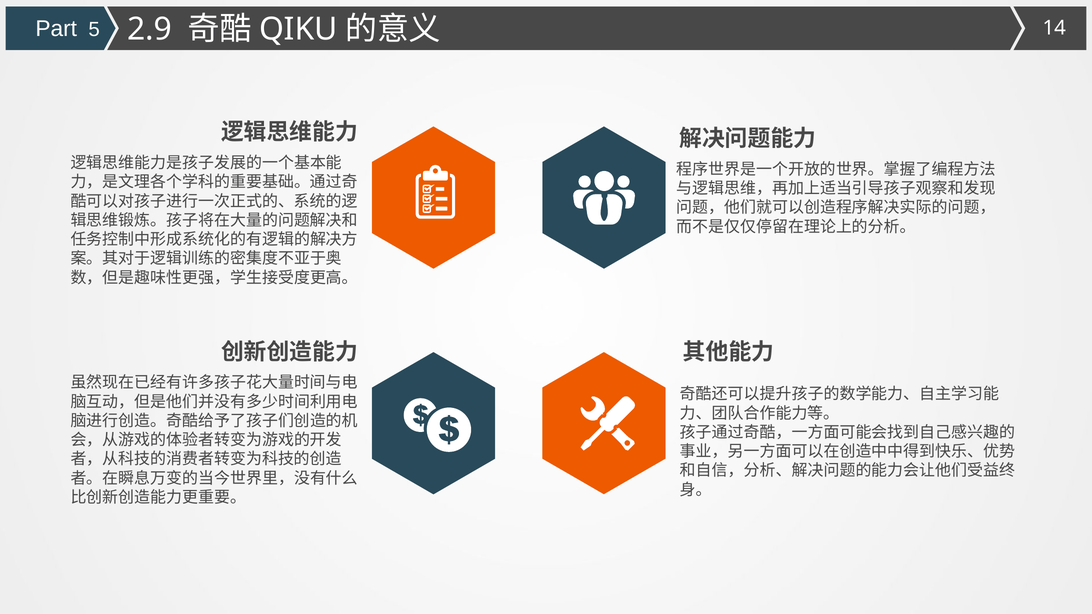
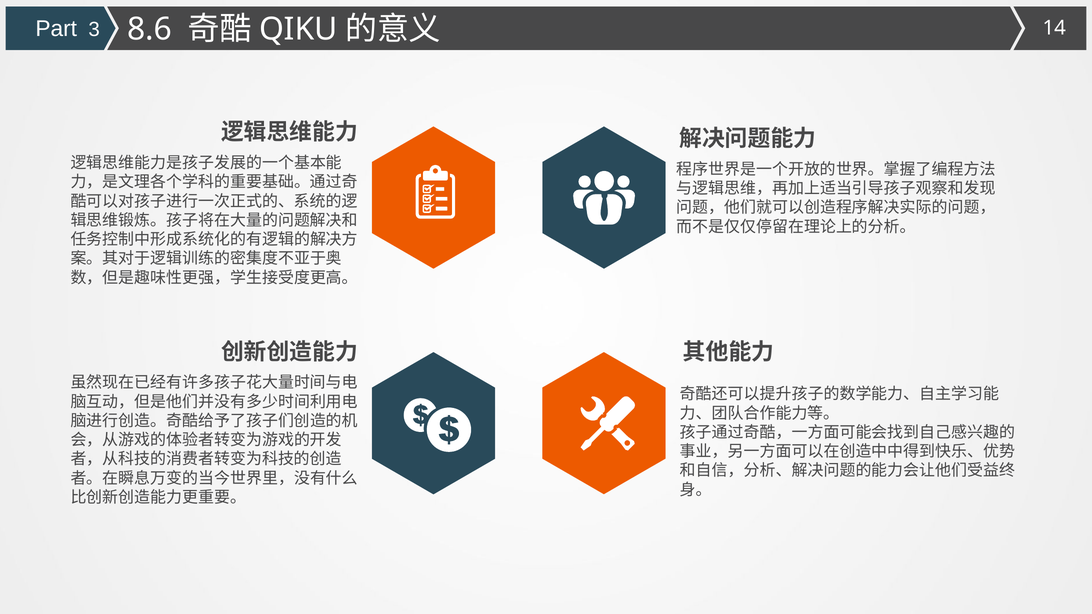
5: 5 -> 3 (94, 30)
2.9: 2.9 -> 8.6 (150, 29)
